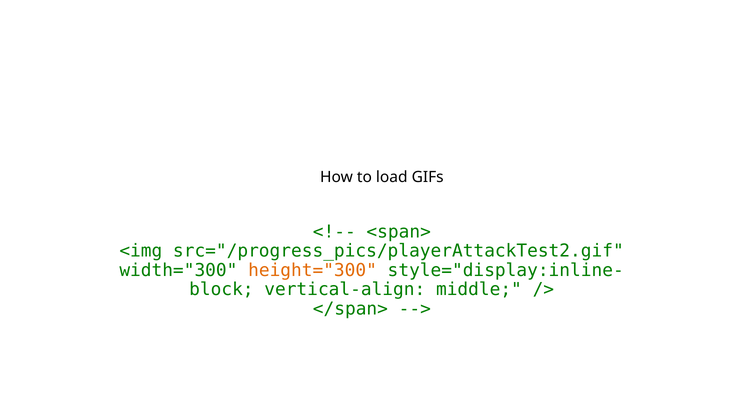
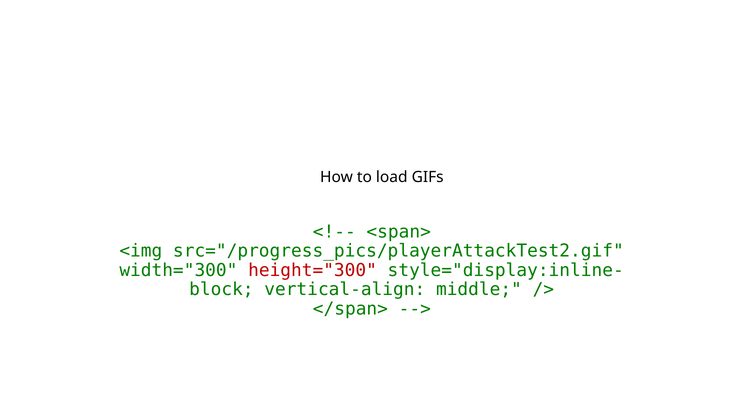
height="300 colour: orange -> red (313, 271)
